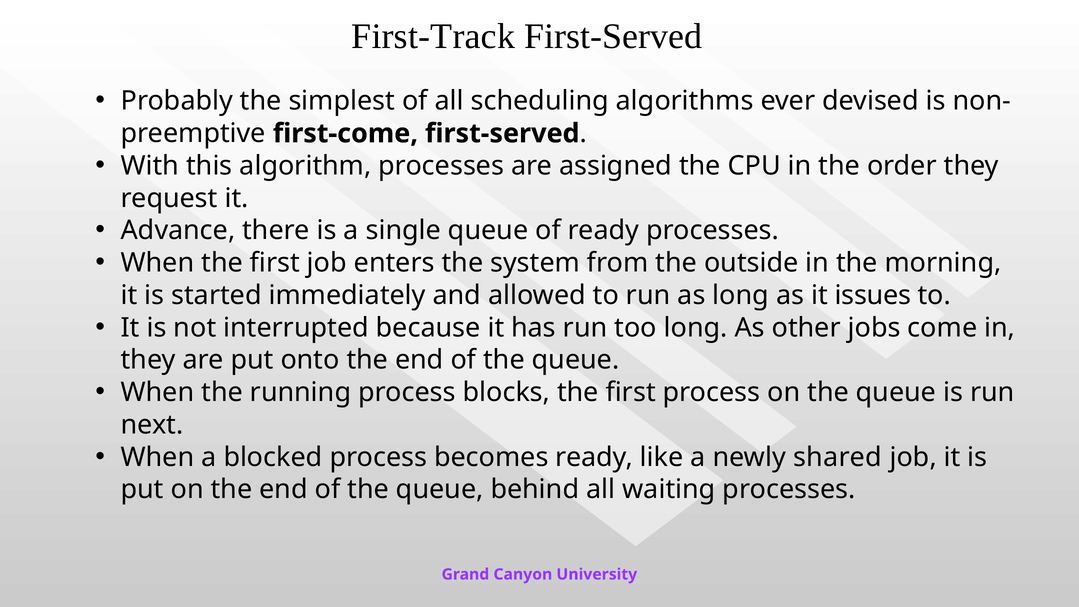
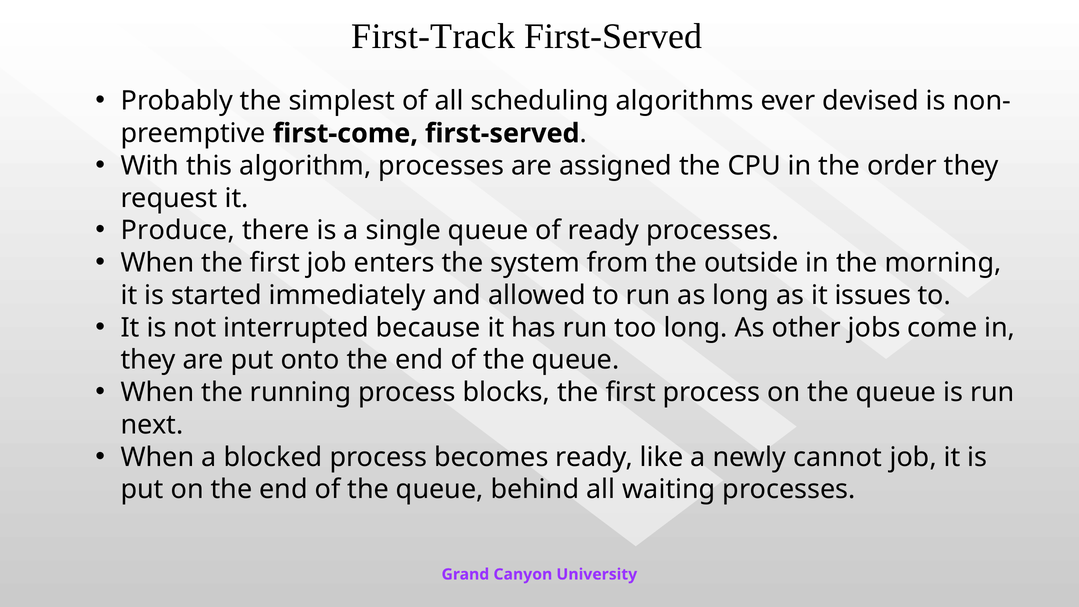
Advance: Advance -> Produce (178, 231)
shared: shared -> cannot (838, 457)
